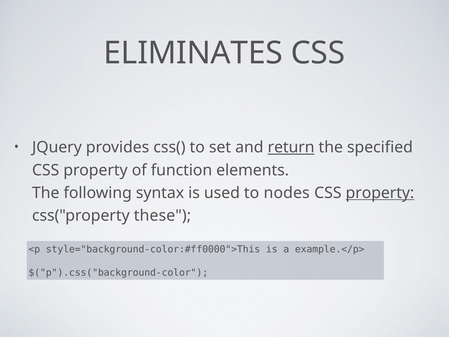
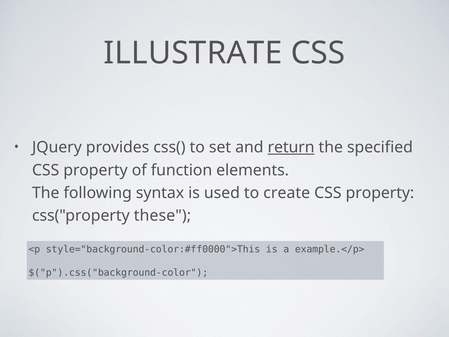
ELIMINATES: ELIMINATES -> ILLUSTRATE (193, 53)
nodes: nodes -> create (287, 193)
property underline: present -> none (380, 193)
